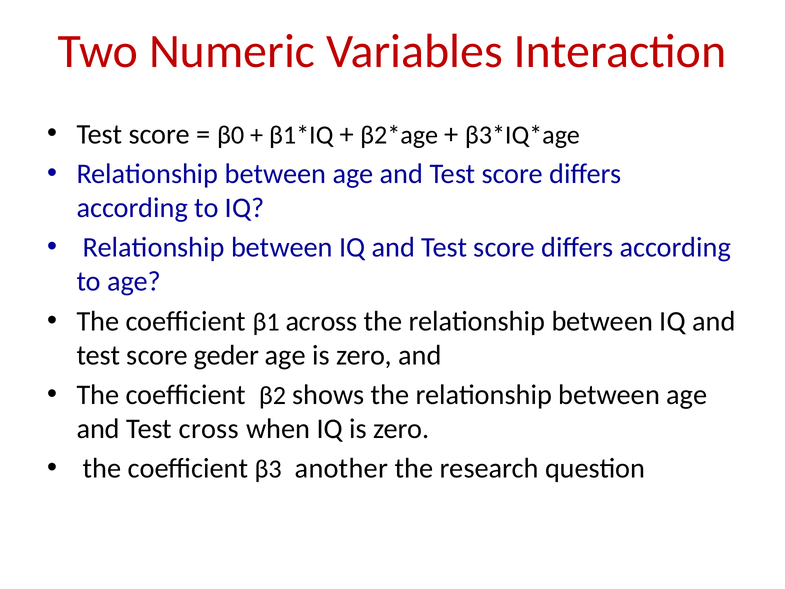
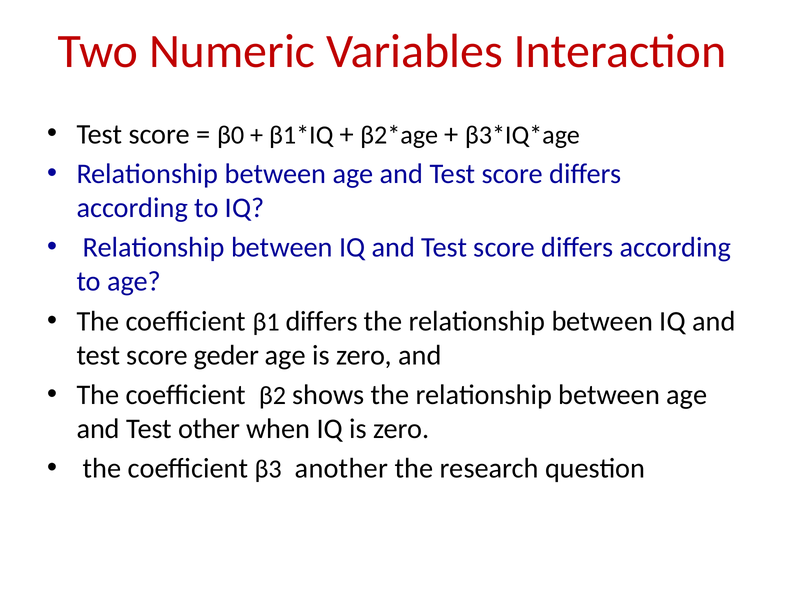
β1 across: across -> differs (322, 321)
cross: cross -> other (209, 429)
